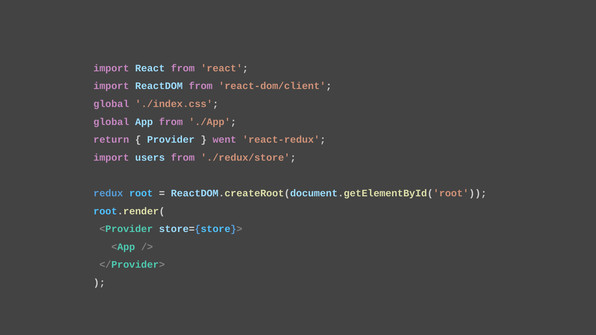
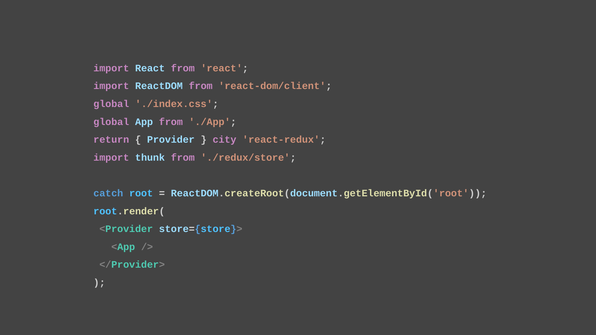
went: went -> city (225, 140)
users: users -> thunk (150, 158)
redux: redux -> catch (108, 193)
